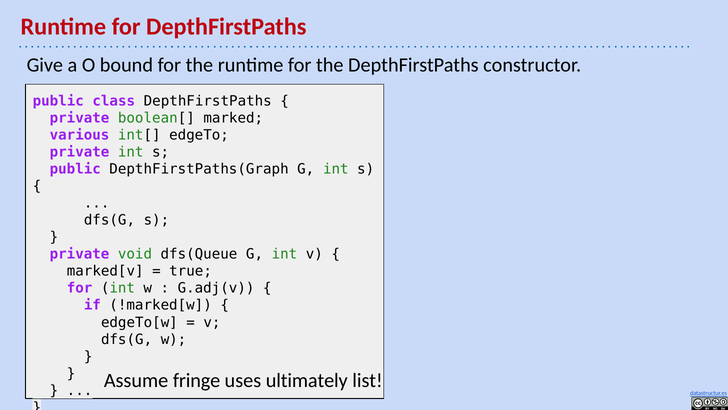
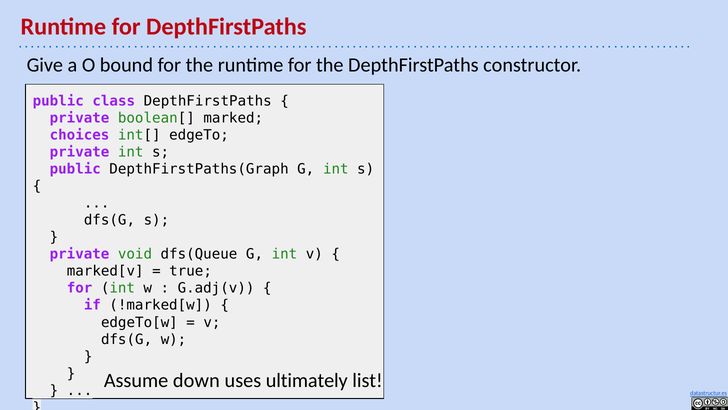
various: various -> choices (80, 135)
fringe: fringe -> down (196, 380)
